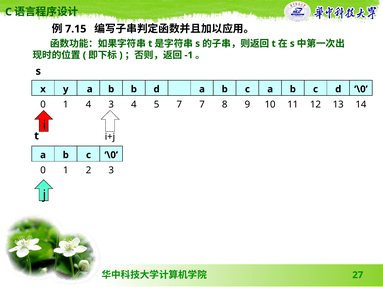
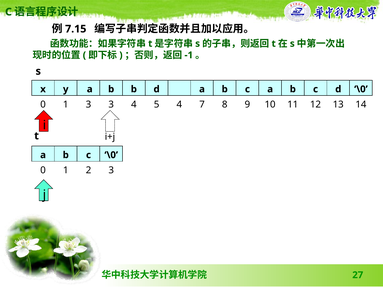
1 4: 4 -> 3 (88, 105)
5 7: 7 -> 4 (179, 105)
